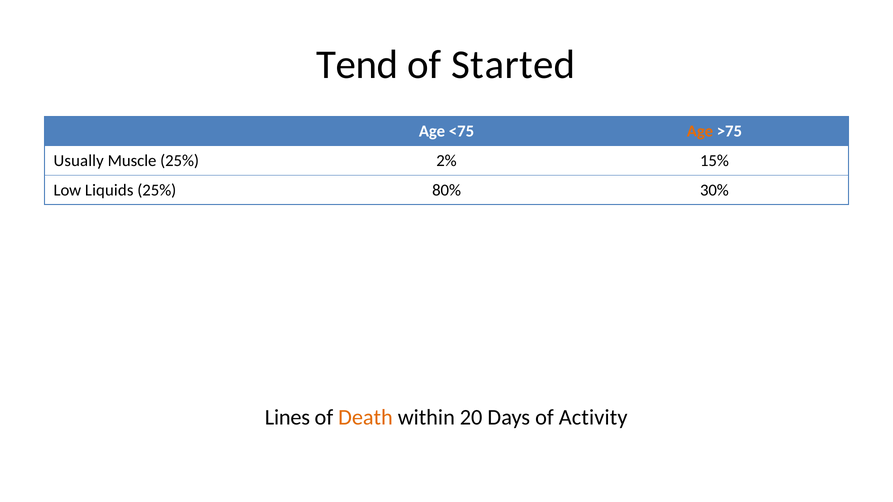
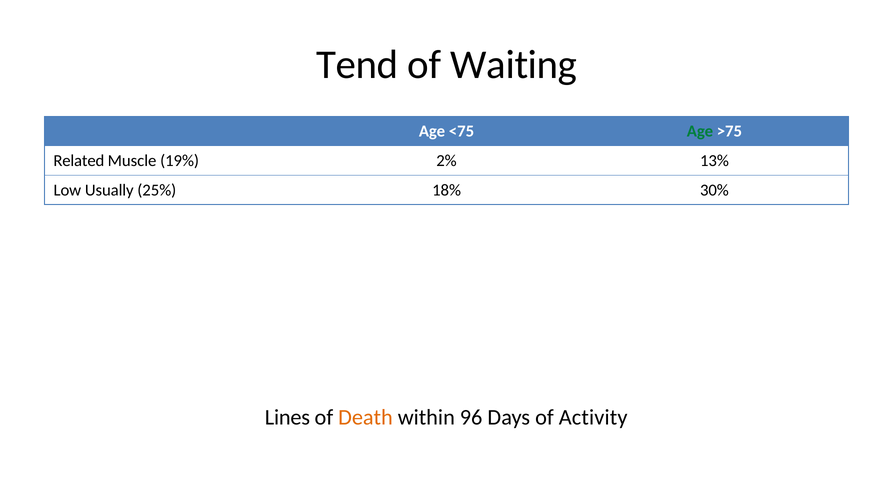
Started: Started -> Waiting (514, 65)
Age colour: orange -> green (700, 131)
Usually: Usually -> Related (79, 161)
Muscle 25%: 25% -> 19% (180, 161)
15%: 15% -> 13% (714, 161)
Liquids: Liquids -> Usually (109, 190)
80%: 80% -> 18% (447, 190)
20: 20 -> 96 (471, 417)
